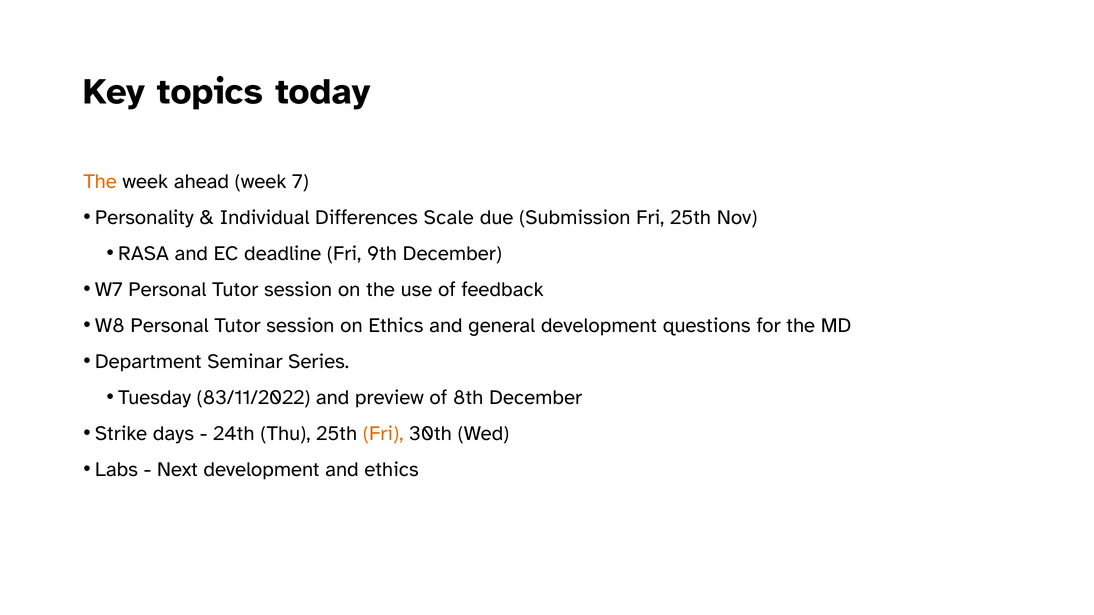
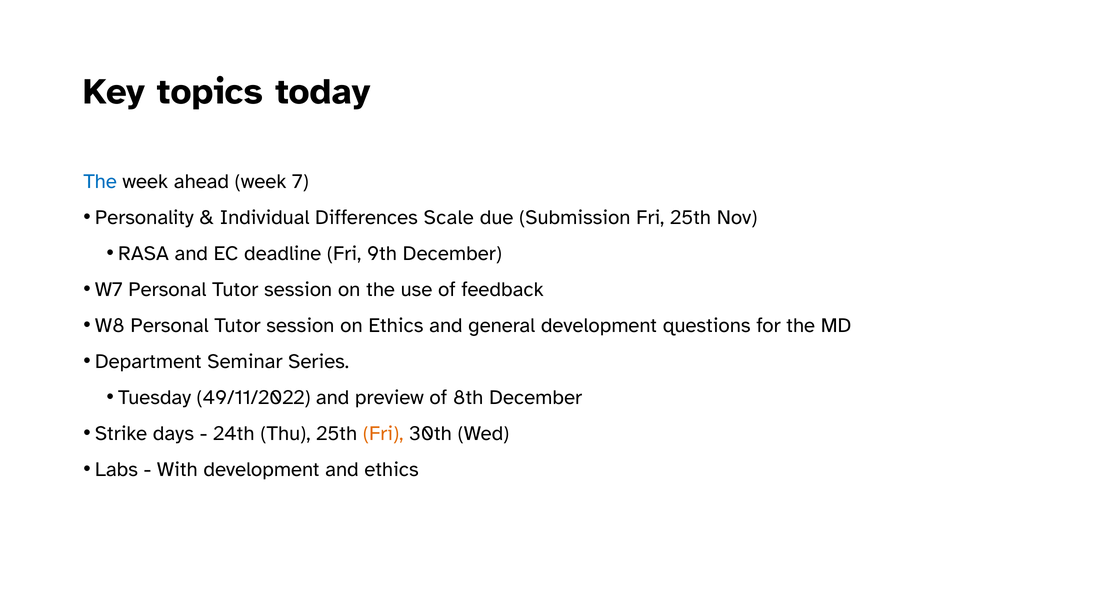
The colour: orange -> blue (100, 182)
83/11/2022: 83/11/2022 -> 49/11/2022 (254, 398)
Next: Next -> With (177, 470)
